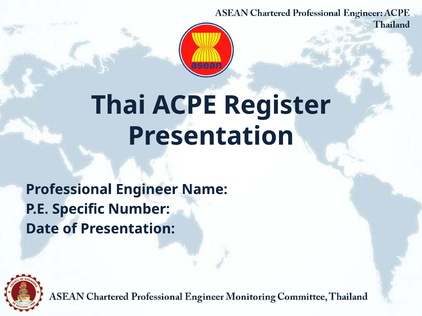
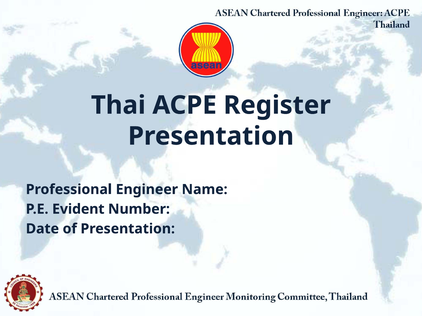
Specific: Specific -> Evident (78, 209)
